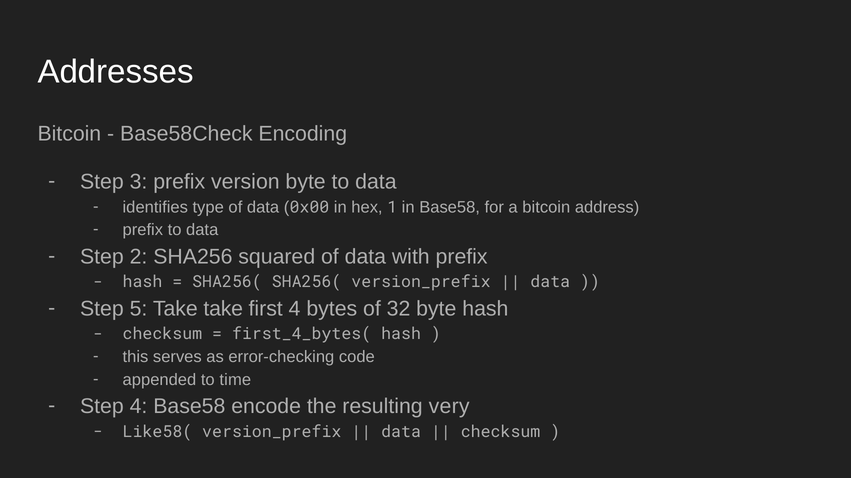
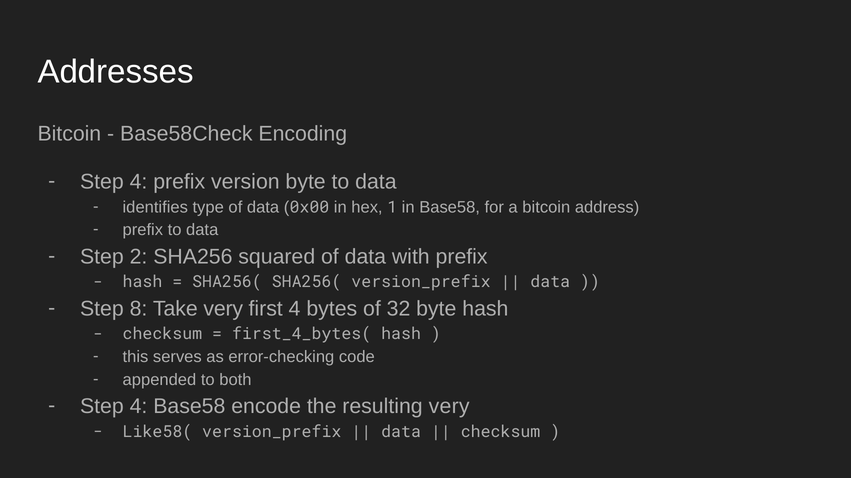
3: 3 -> 4 (139, 182)
5: 5 -> 8 (139, 309)
Take take: take -> very (223, 309)
time: time -> both (235, 380)
